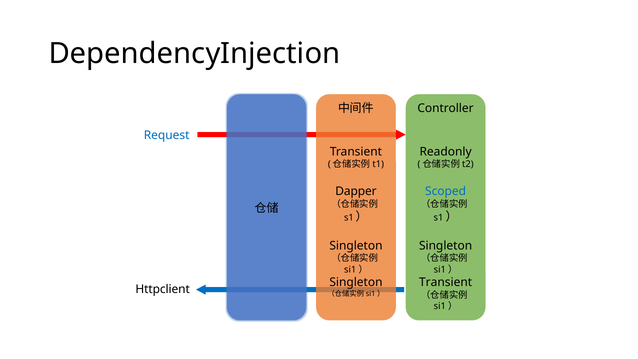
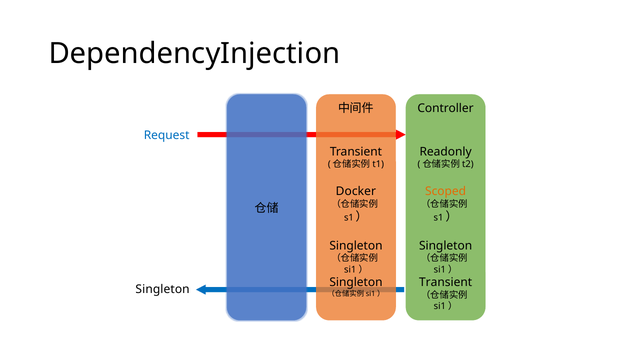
Dapper: Dapper -> Docker (356, 191)
Scoped colour: blue -> orange (446, 191)
Httpclient: Httpclient -> Singleton (163, 289)
